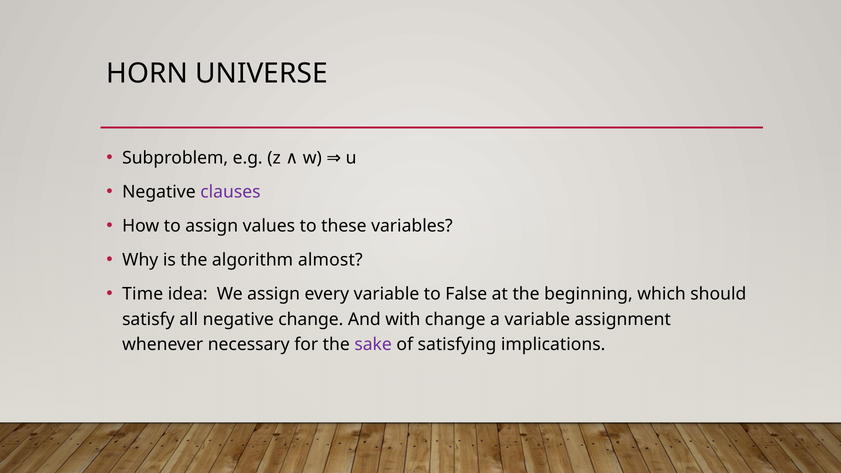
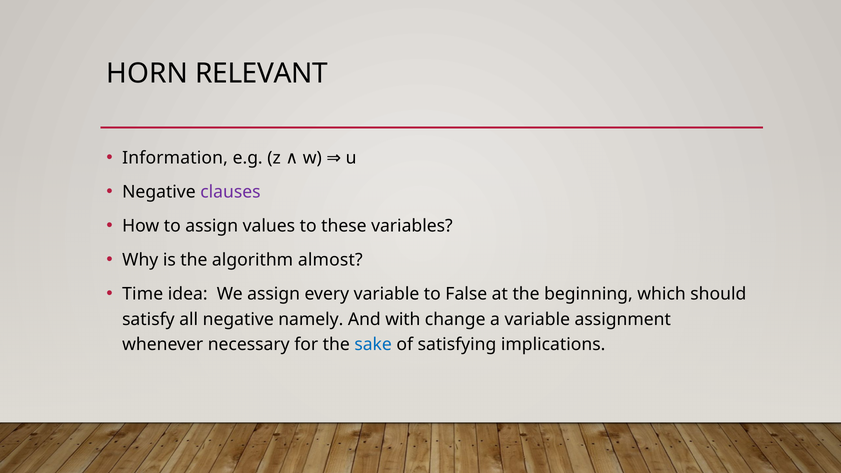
UNIVERSE: UNIVERSE -> RELEVANT (262, 74)
Subproblem: Subproblem -> Information (175, 158)
negative change: change -> namely (311, 319)
sake colour: purple -> blue (373, 345)
